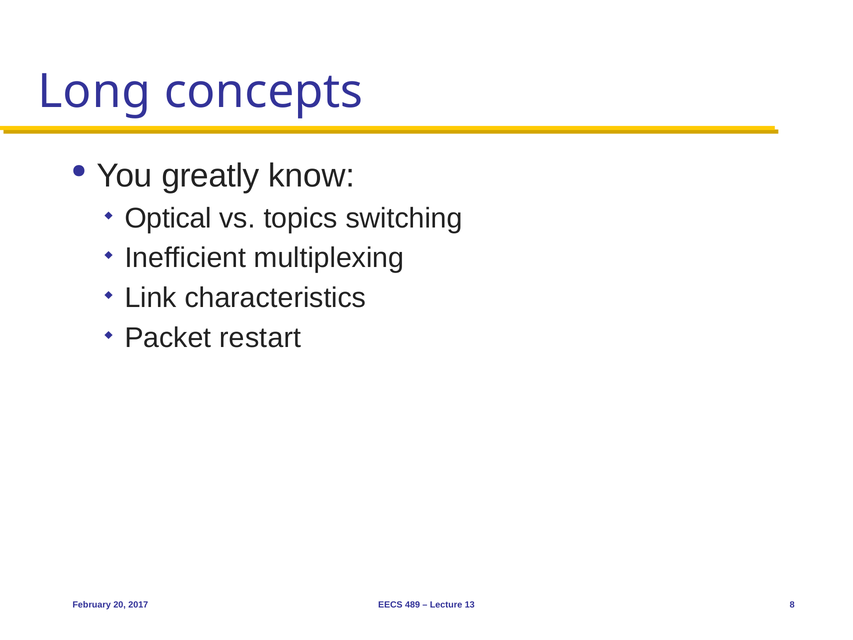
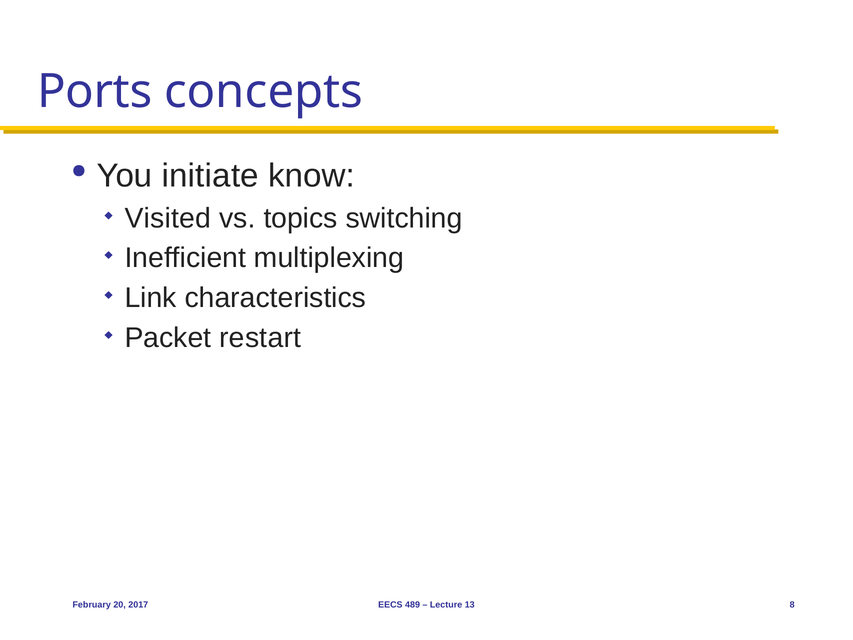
Long: Long -> Ports (95, 91)
greatly: greatly -> initiate (210, 176)
Optical: Optical -> Visited (168, 218)
